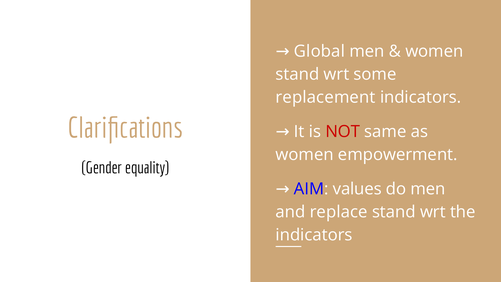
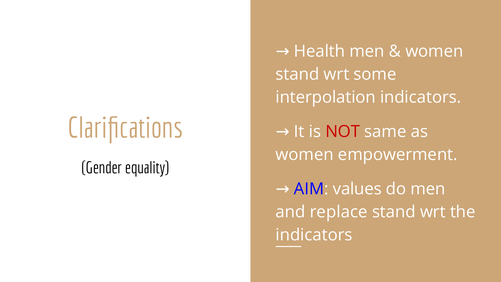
Global: Global -> Health (320, 51)
replacement: replacement -> interpolation (326, 97)
